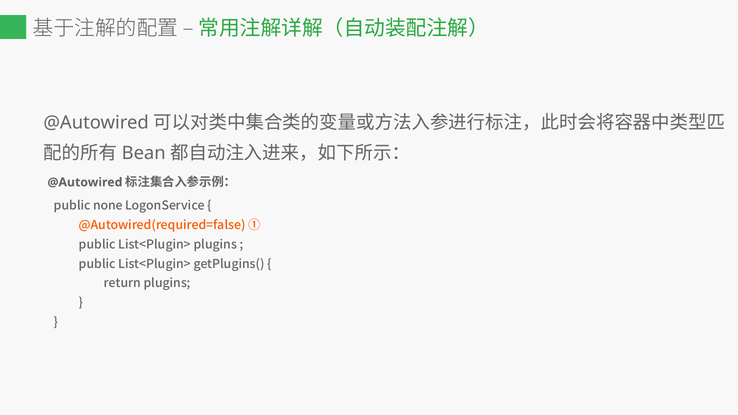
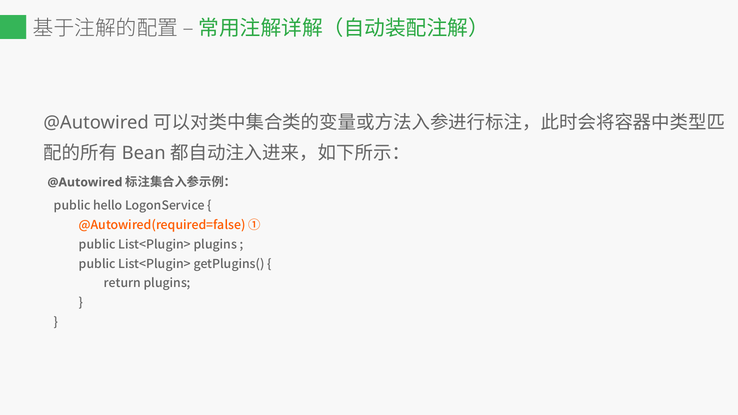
none: none -> hello (108, 206)
